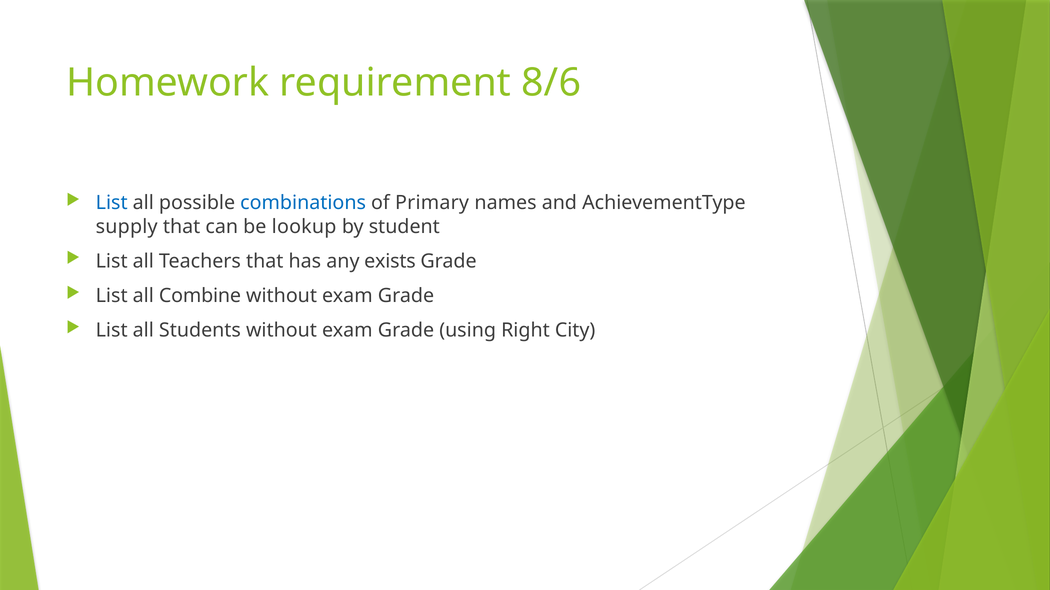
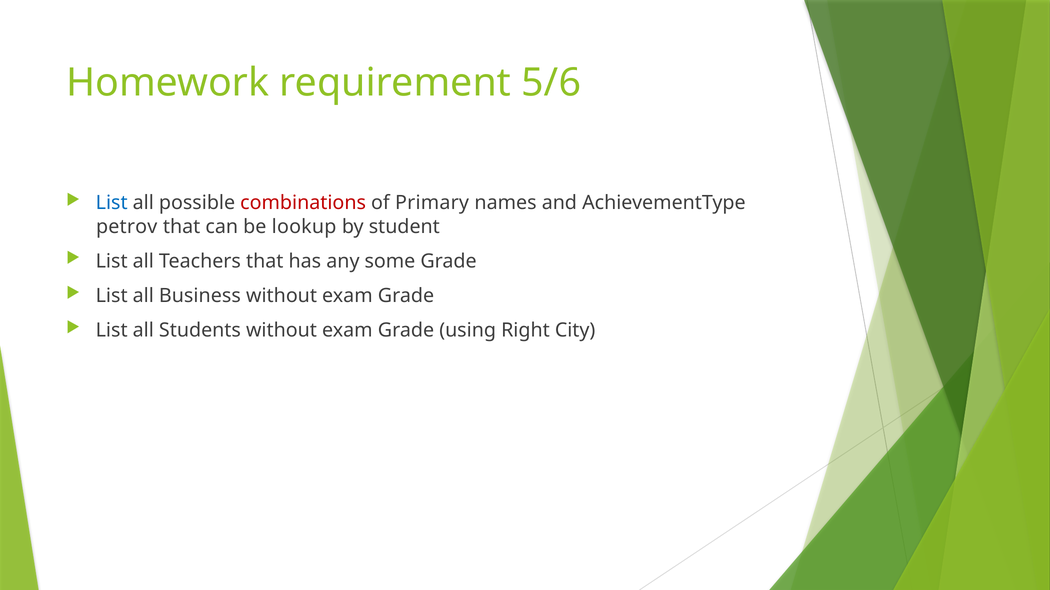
8/6: 8/6 -> 5/6 (551, 83)
combinations colour: blue -> red (303, 203)
supply: supply -> petrov (127, 227)
exists: exists -> some (390, 261)
Combine: Combine -> Business (200, 296)
